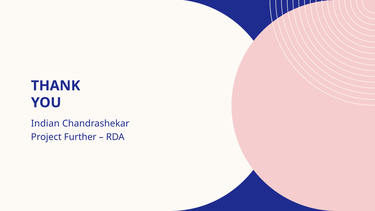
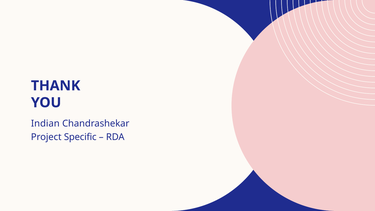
Further: Further -> Specific (80, 137)
